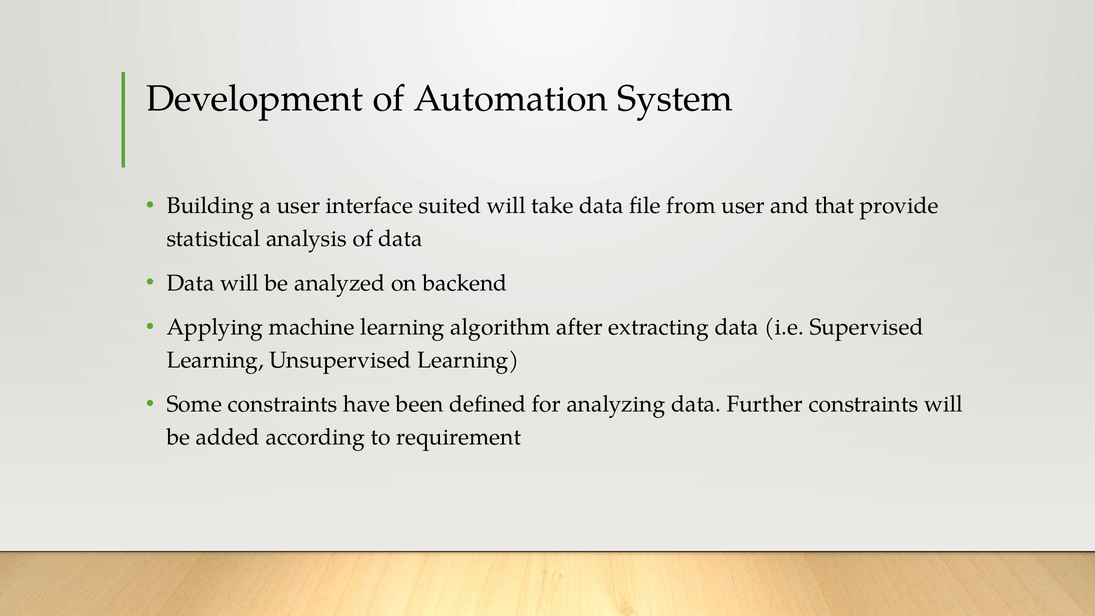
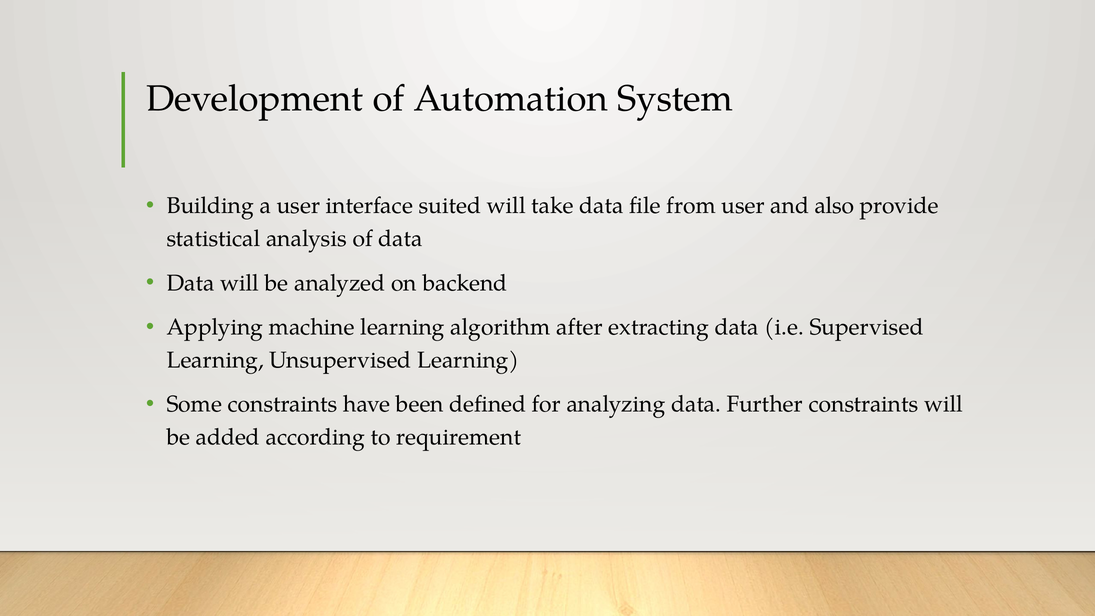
that: that -> also (834, 206)
